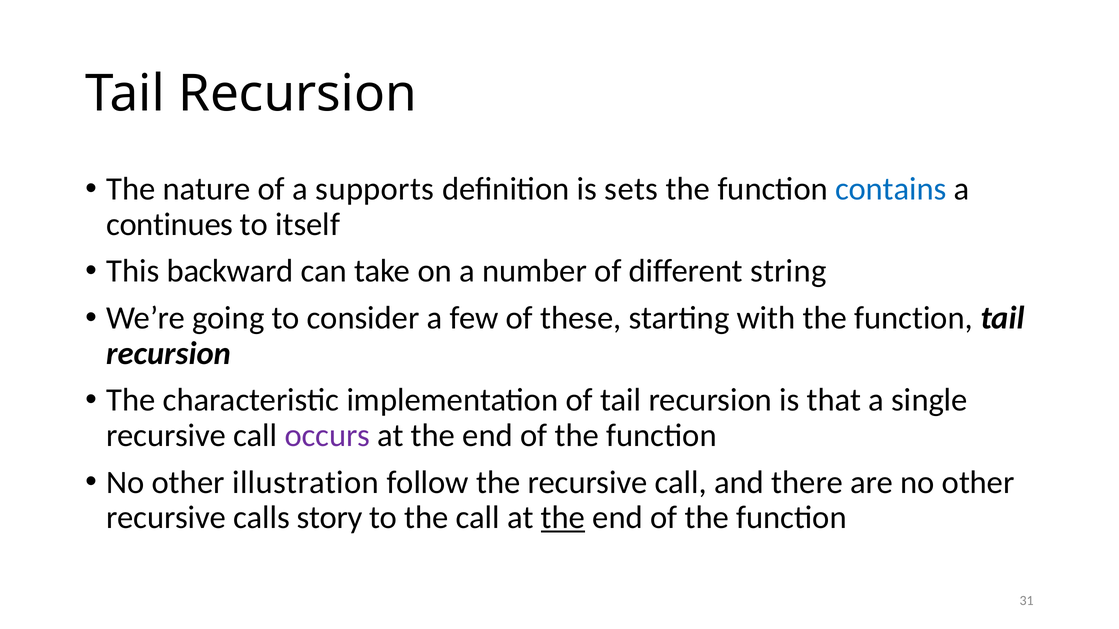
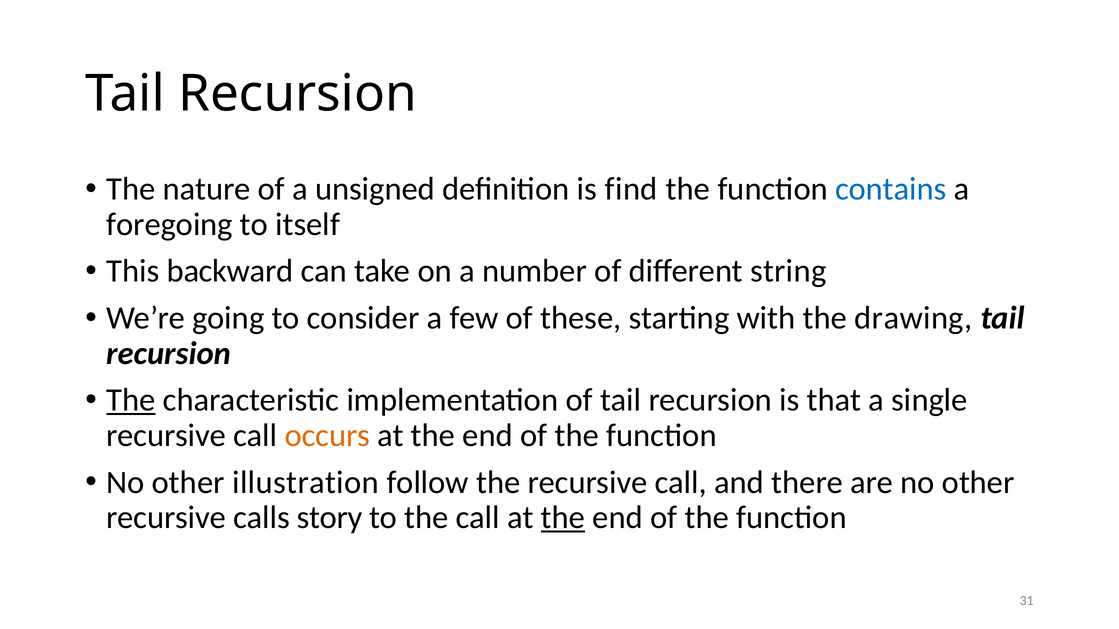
supports: supports -> unsigned (375, 189)
sets: sets -> find (631, 189)
continues: continues -> foregoing (170, 224)
with the function: function -> drawing (913, 318)
The underline: none -> present (131, 400)
occurs colour: purple -> orange (327, 436)
